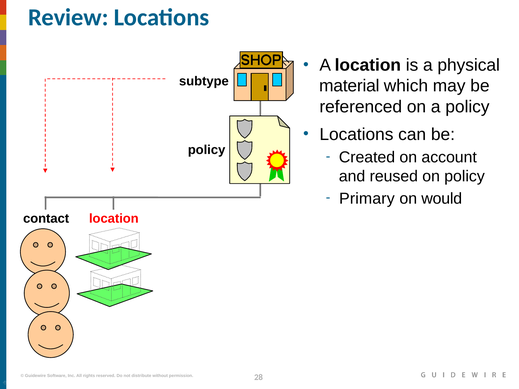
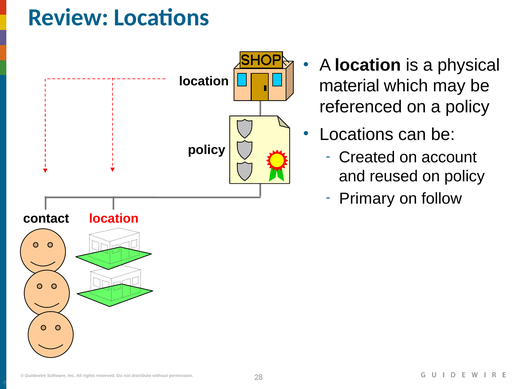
subtype: subtype -> location (204, 81)
would: would -> follow (442, 199)
